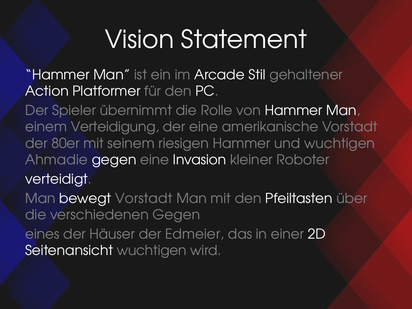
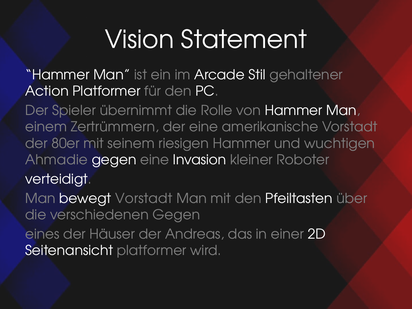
Verteidigung: Verteidigung -> Zertrümmern (115, 127)
Edmeier: Edmeier -> Andreas (195, 234)
Seitenansicht wuchtigen: wuchtigen -> platformer (152, 251)
